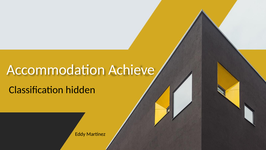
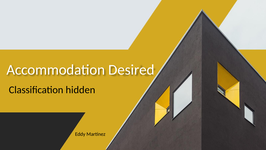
Achieve: Achieve -> Desired (131, 70)
